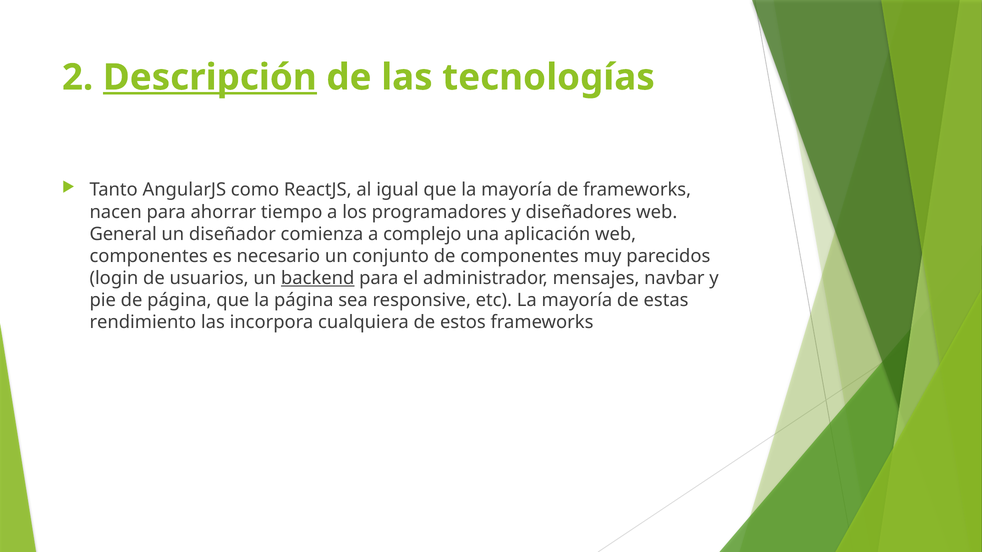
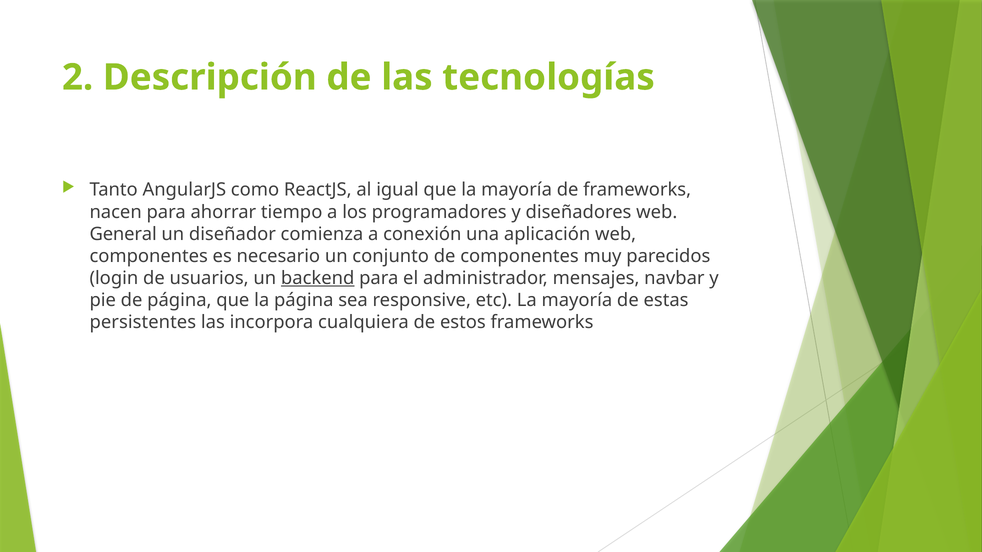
Descripción underline: present -> none (210, 77)
complejo: complejo -> conexión (422, 234)
rendimiento: rendimiento -> persistentes (143, 323)
